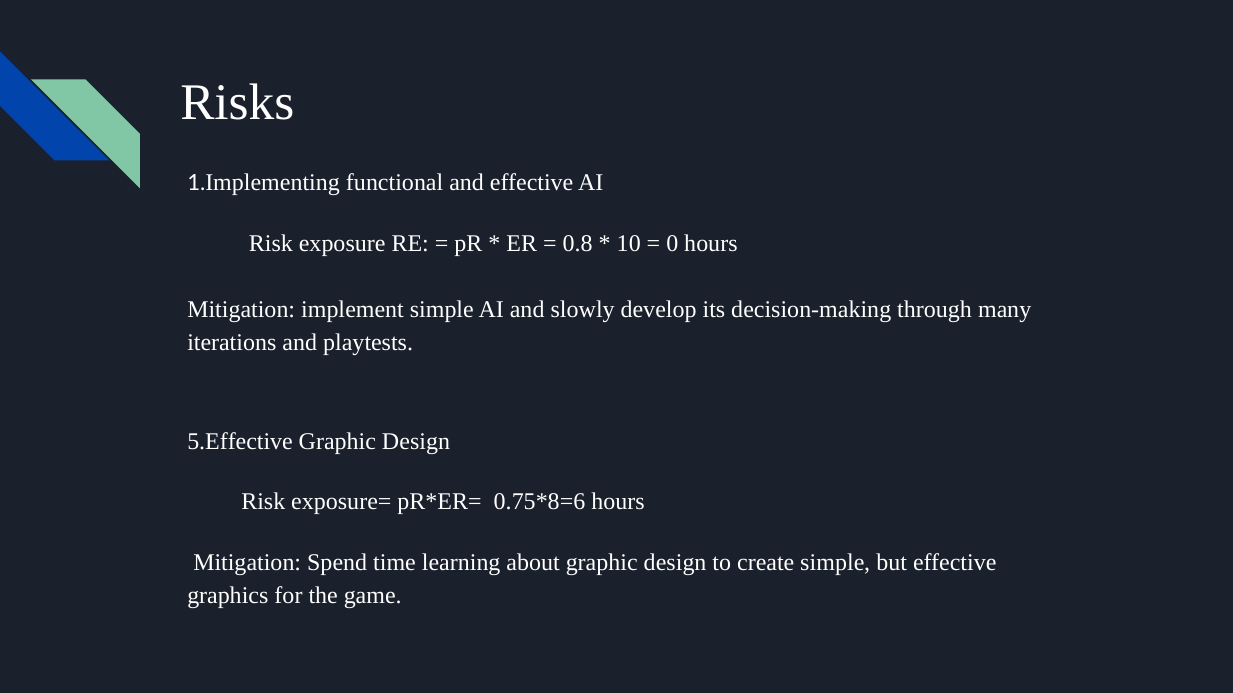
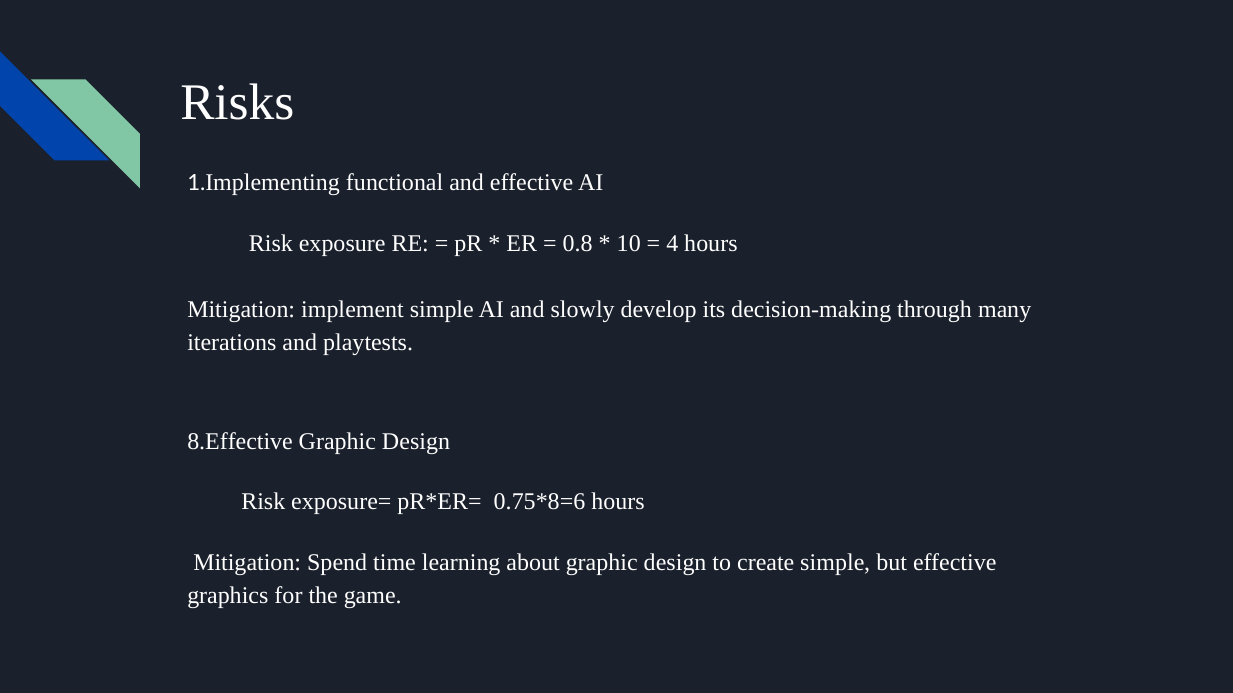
0: 0 -> 4 (672, 244)
5.Effective: 5.Effective -> 8.Effective (240, 442)
